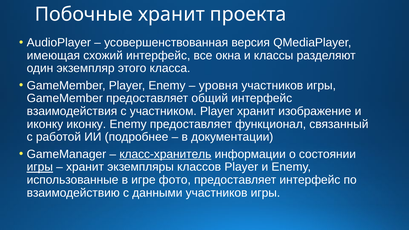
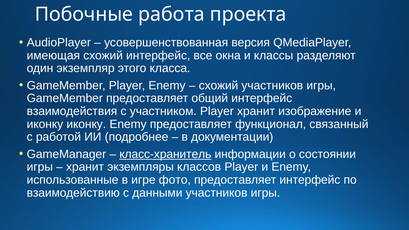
Побочные хранит: хранит -> работа (171, 14)
уровня: уровня -> схожий (219, 86)
игры underline: present -> none (40, 167)
